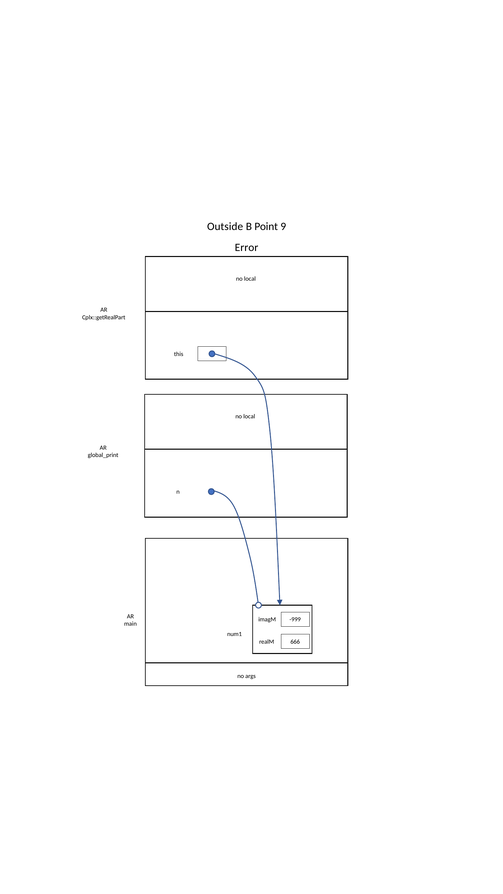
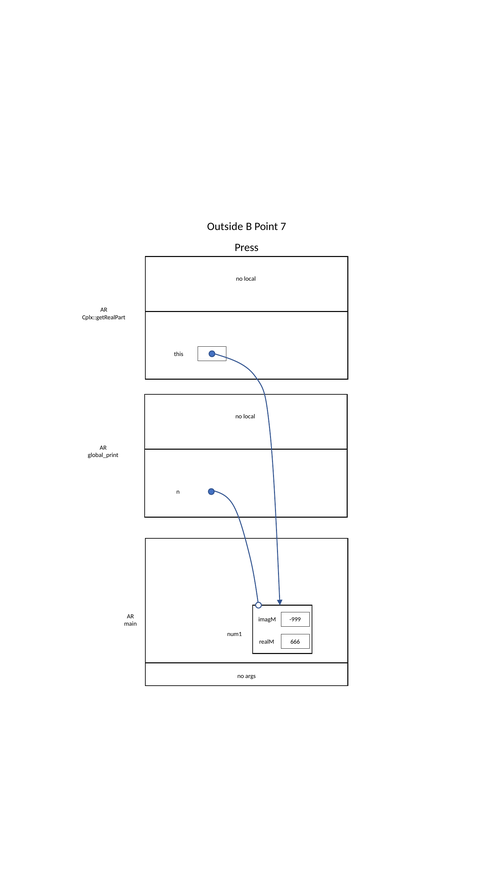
9: 9 -> 7 (283, 227)
Error: Error -> Press (247, 248)
